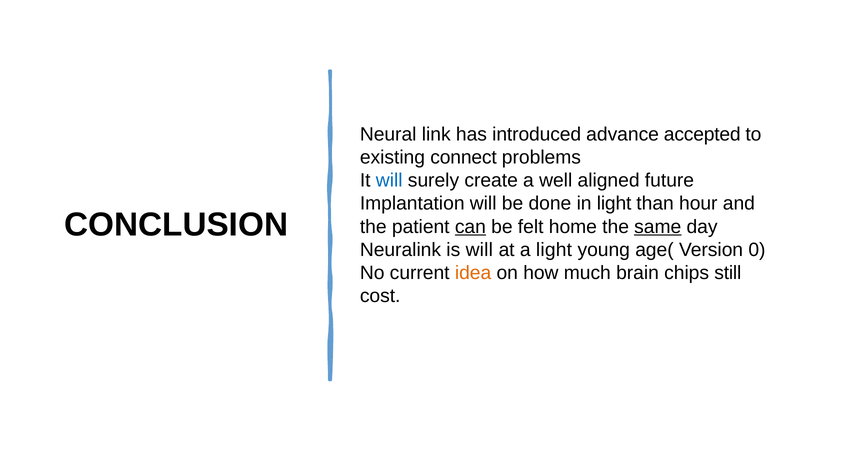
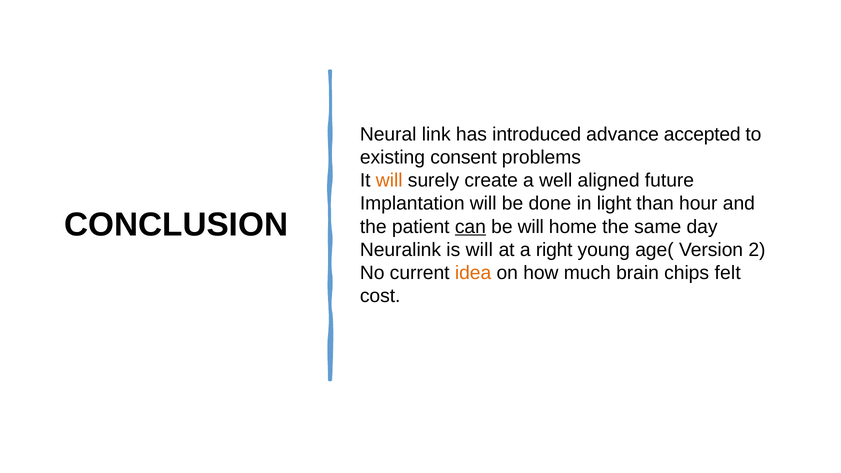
connect: connect -> consent (464, 157)
will colour: blue -> orange (389, 181)
be felt: felt -> will (531, 227)
same underline: present -> none (658, 227)
a light: light -> right (554, 250)
0: 0 -> 2 (757, 250)
still: still -> felt (728, 273)
